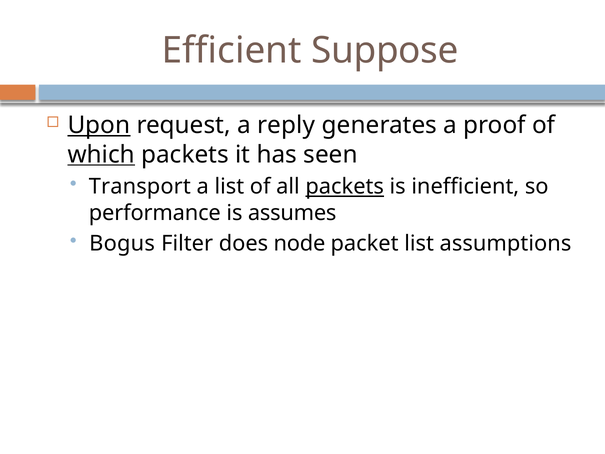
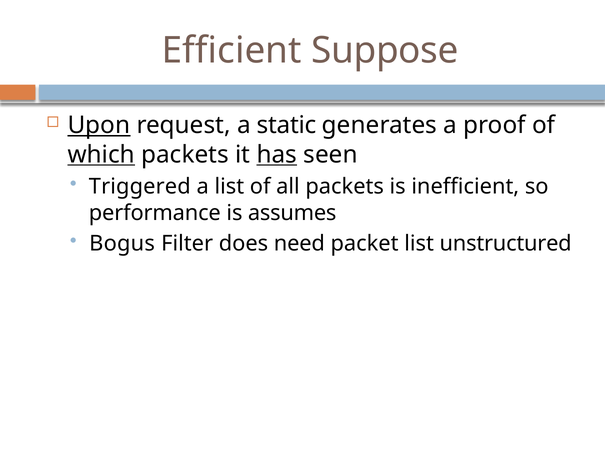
reply: reply -> static (286, 125)
has underline: none -> present (277, 154)
Transport: Transport -> Triggered (140, 187)
packets underline: present -> none (345, 187)
node: node -> need (299, 244)
assumptions: assumptions -> unstructured (506, 244)
